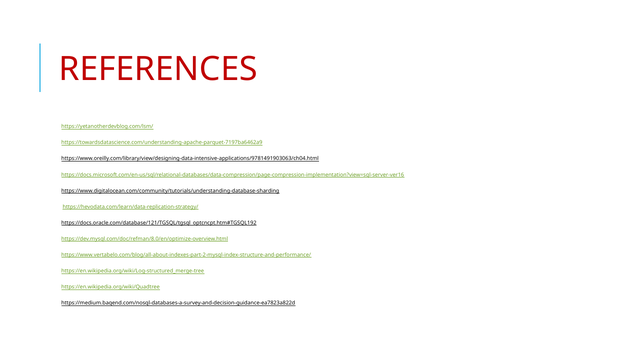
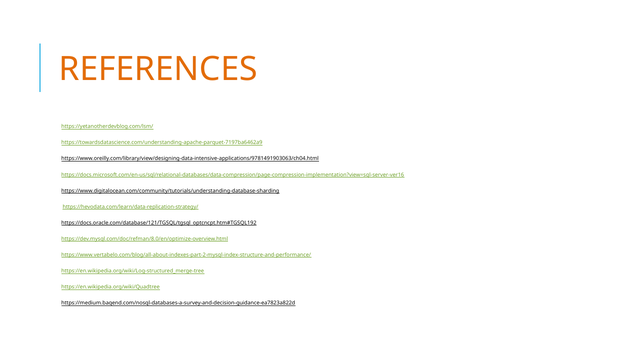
REFERENCES colour: red -> orange (158, 69)
